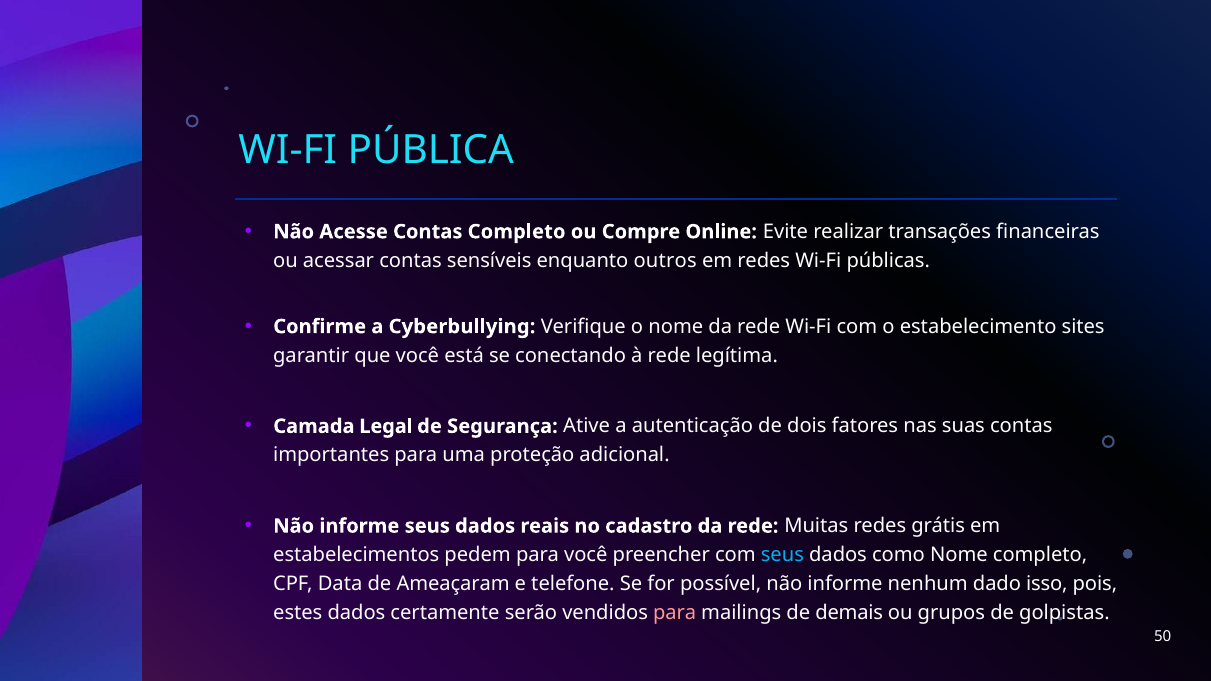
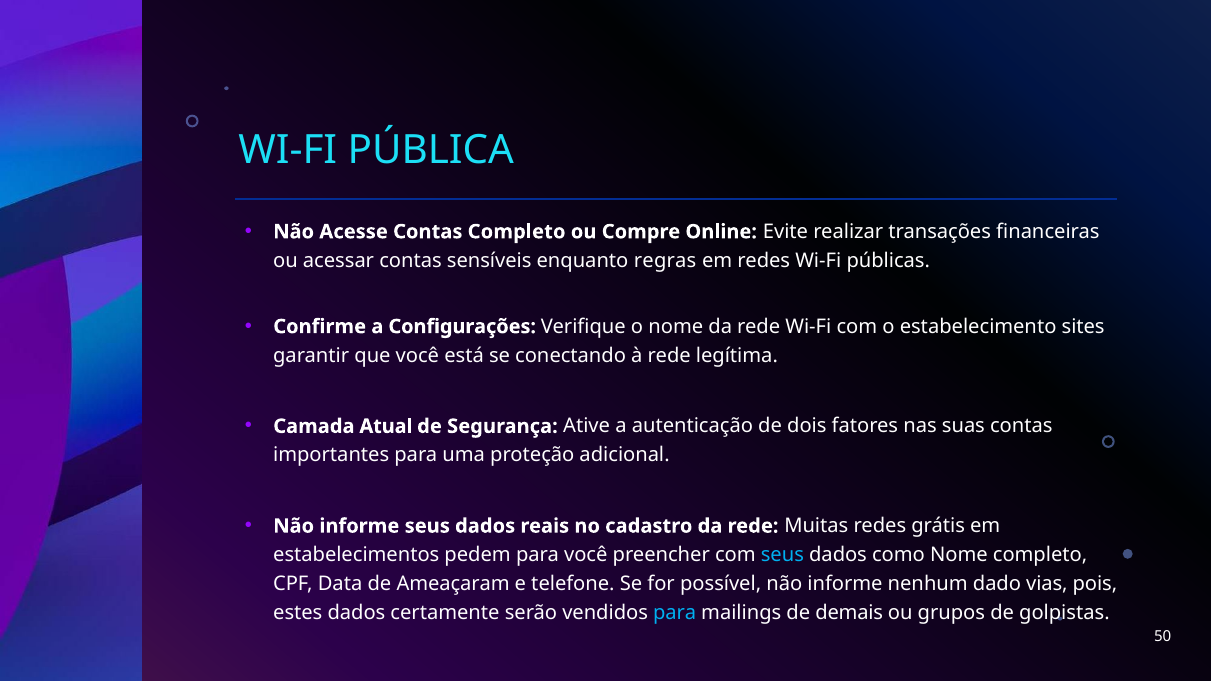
outros: outros -> regras (665, 261)
Cyberbullying: Cyberbullying -> Configurações (462, 327)
Legal: Legal -> Atual (386, 426)
isso: isso -> vias (1047, 584)
para colour: pink -> light blue (675, 613)
